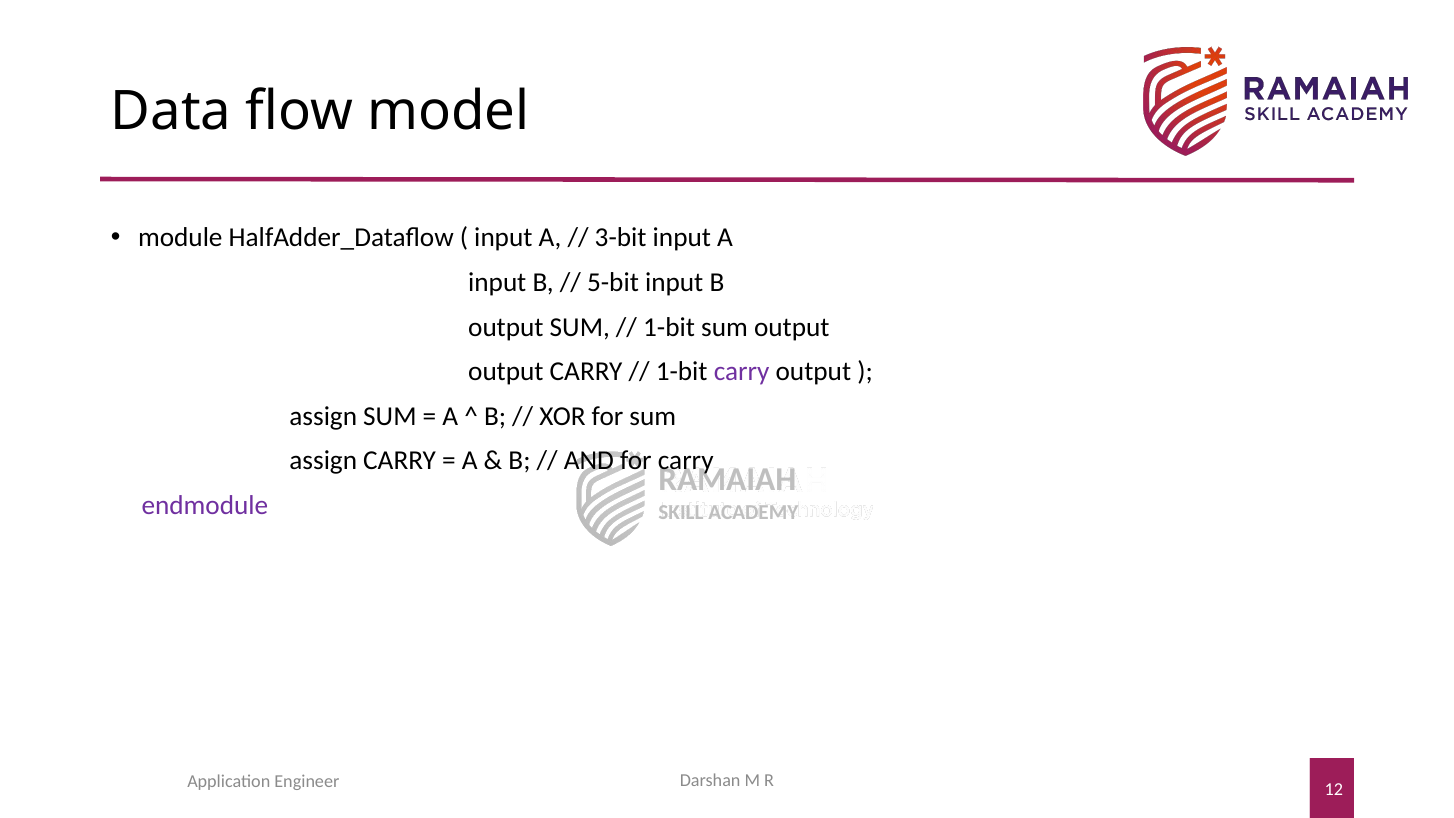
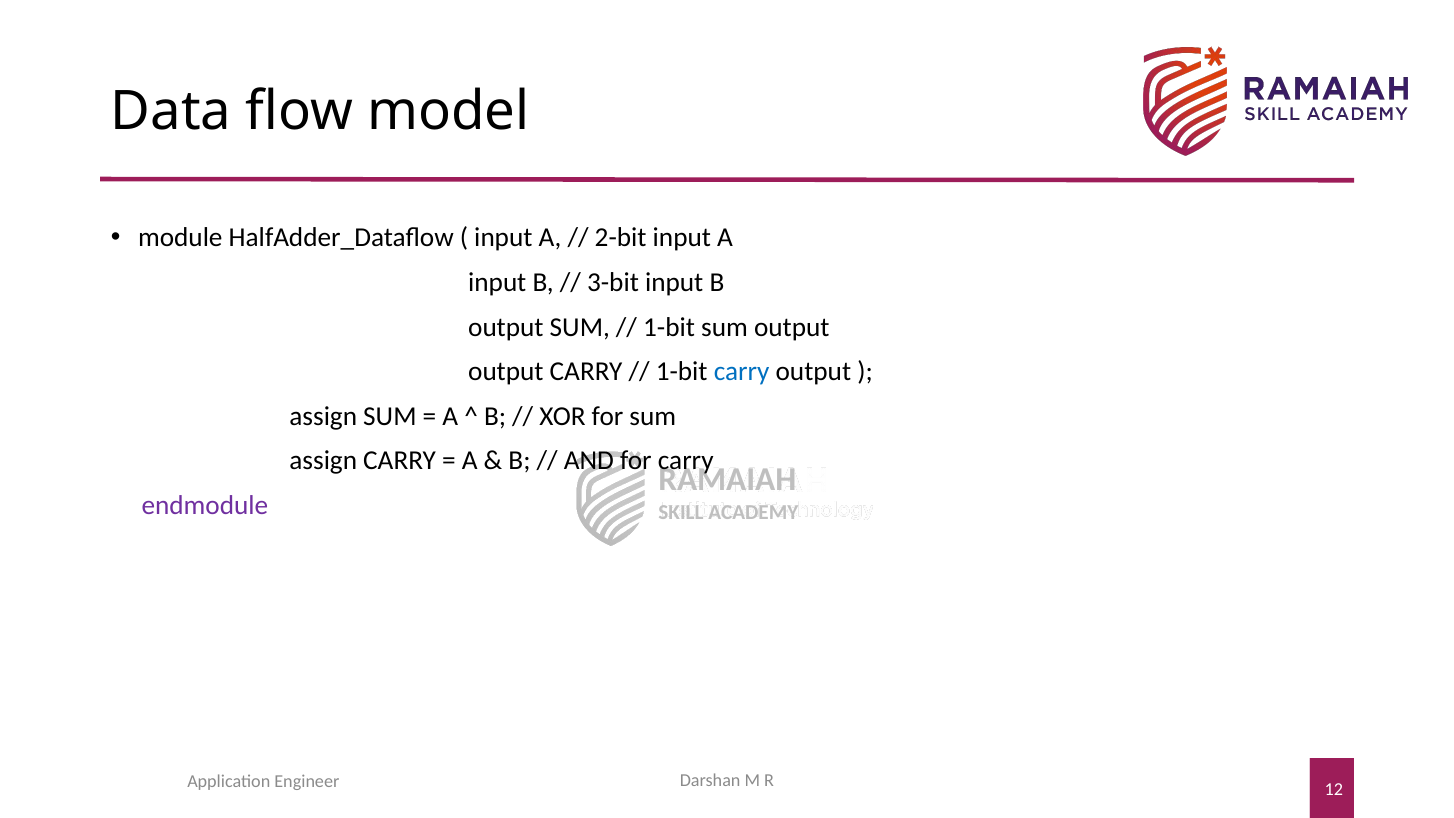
3-bit: 3-bit -> 2-bit (621, 238)
5-bit: 5-bit -> 3-bit (613, 282)
carry colour: purple -> blue (742, 372)
